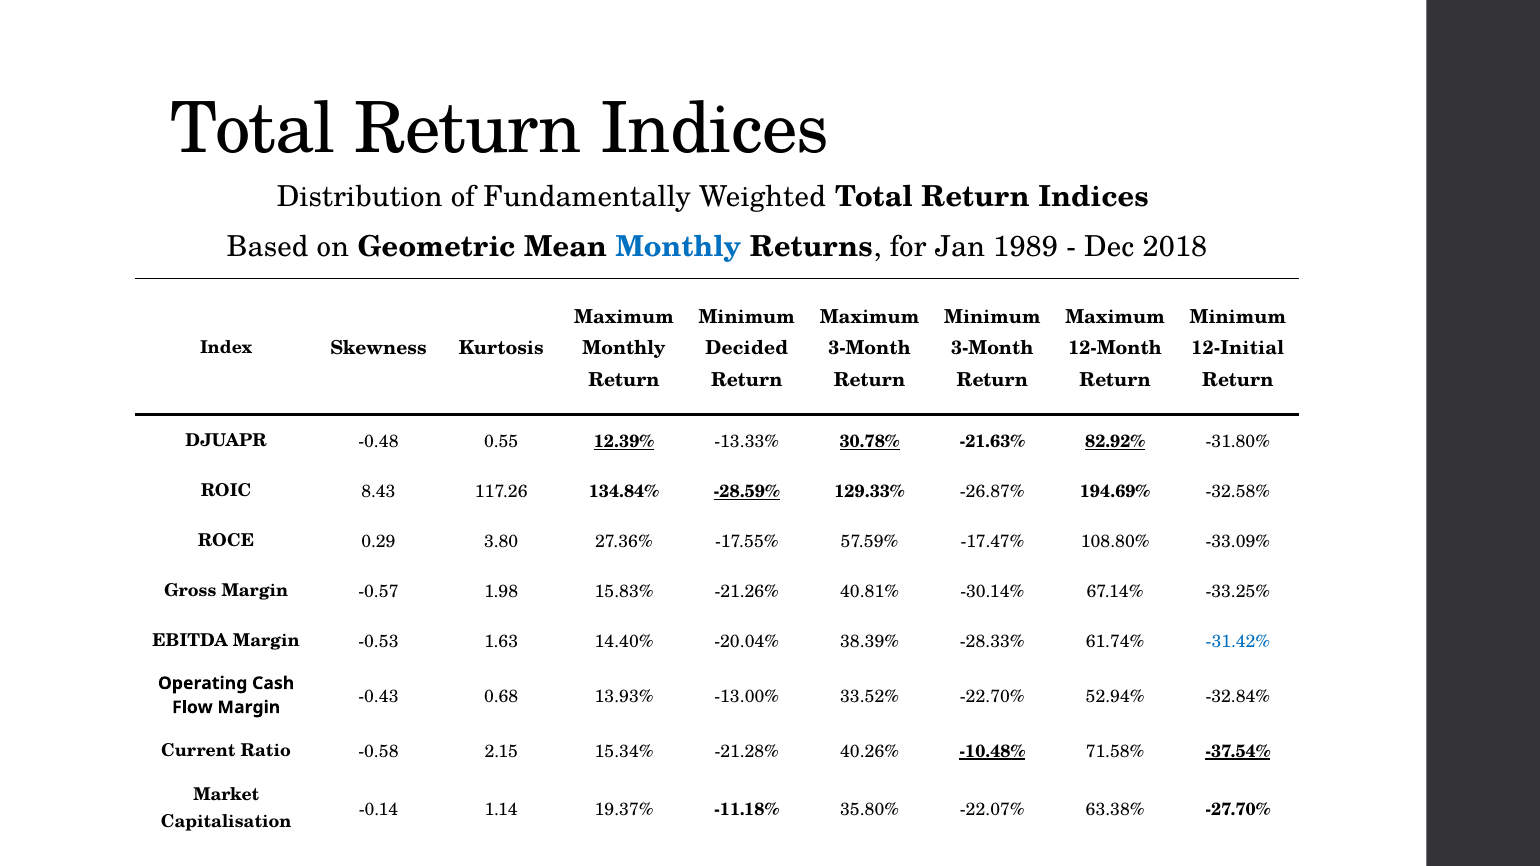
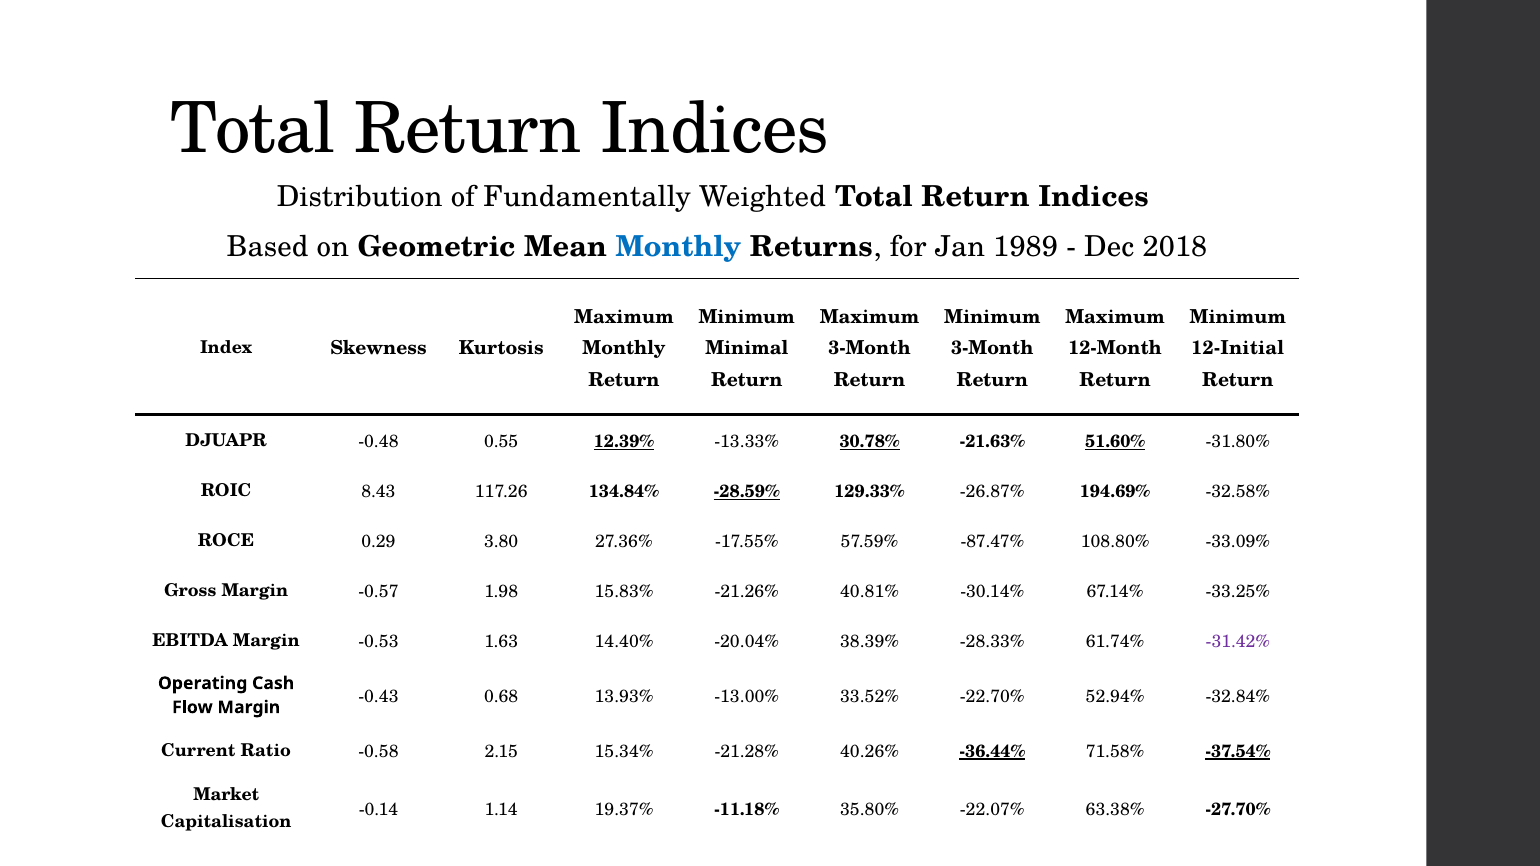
Decided: Decided -> Minimal (747, 349)
82.92%: 82.92% -> 51.60% (1115, 442)
-17.47%: -17.47% -> -87.47% (992, 542)
-31.42% colour: blue -> purple (1238, 642)
-10.48%: -10.48% -> -36.44% (992, 752)
